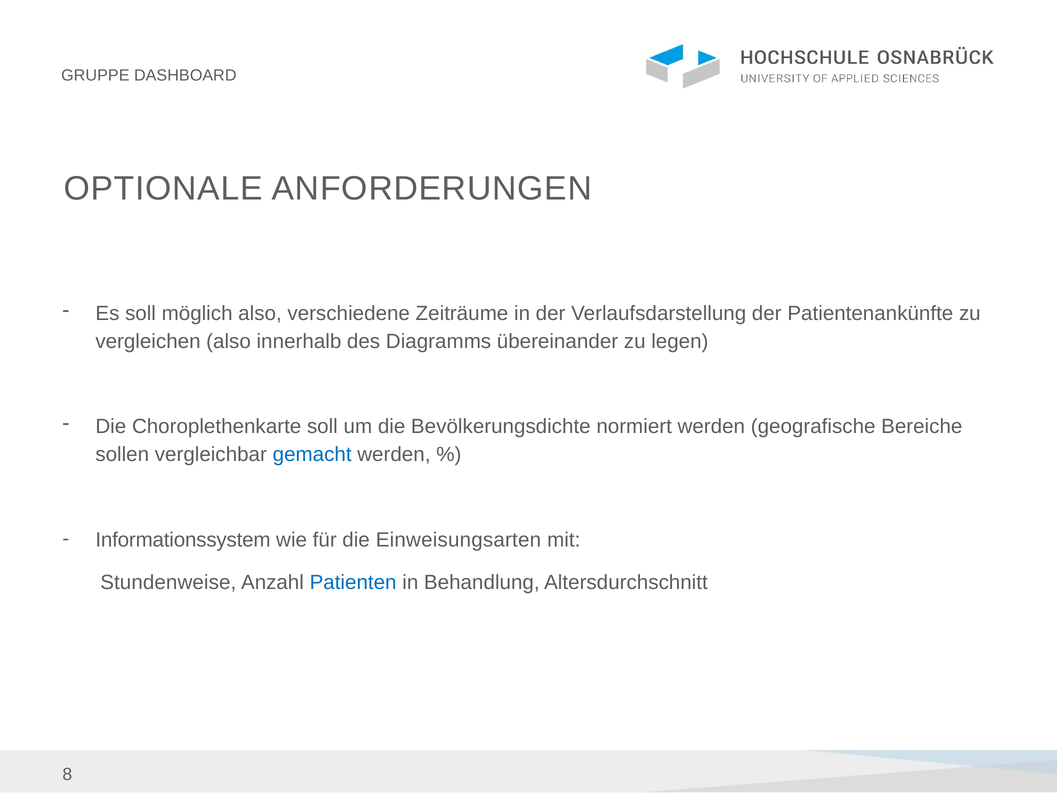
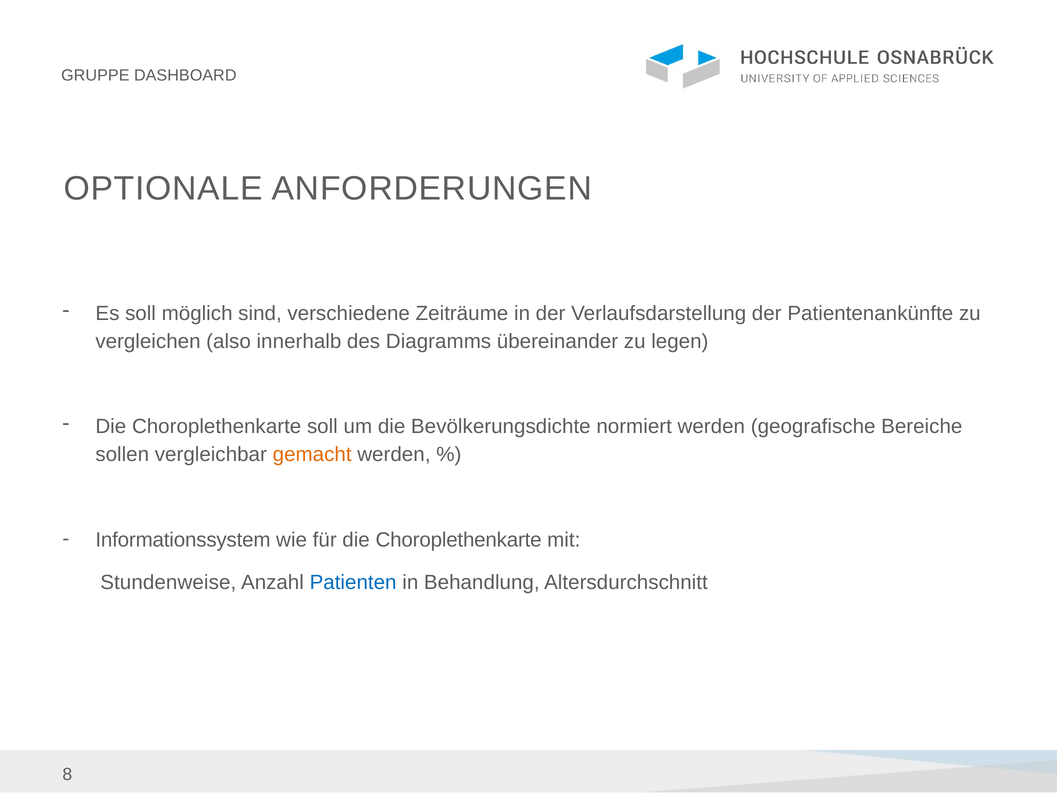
möglich also: also -> sind (260, 314)
gemacht colour: blue -> orange (312, 454)
für die Einweisungsarten: Einweisungsarten -> Choroplethenkarte (459, 540)
